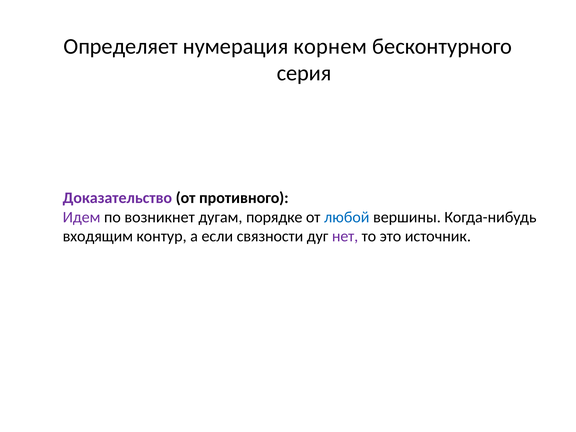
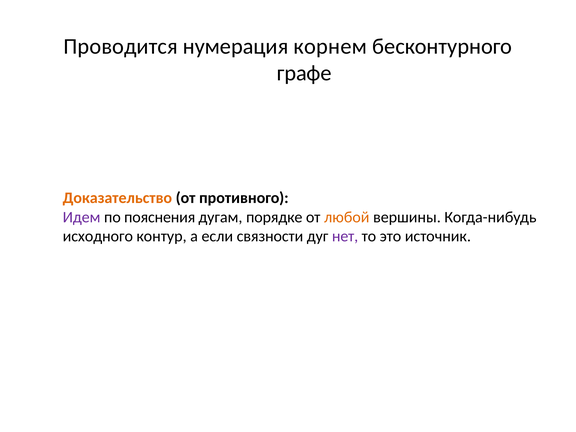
Определяет: Определяет -> Проводится (121, 46)
серия: серия -> графе (304, 73)
Доказательство colour: purple -> orange (117, 198)
возникнет: возникнет -> пояснения (160, 217)
любой colour: blue -> orange (347, 217)
входящим: входящим -> исходного (98, 236)
